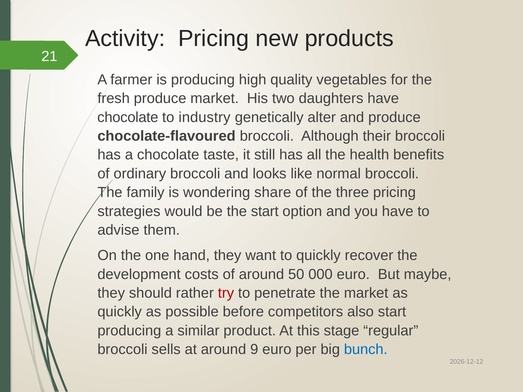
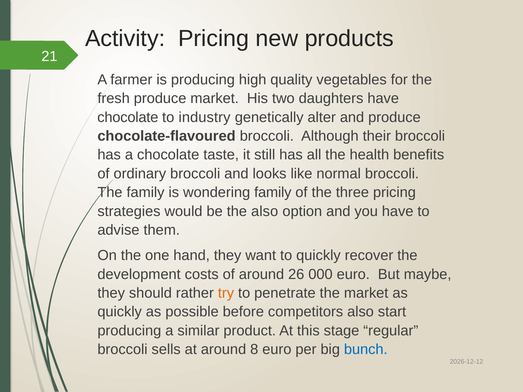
wondering share: share -> family (273, 193)
the start: start -> also (265, 211)
50: 50 -> 26 (296, 274)
try colour: red -> orange (226, 293)
9: 9 -> 8 (254, 350)
